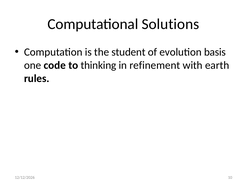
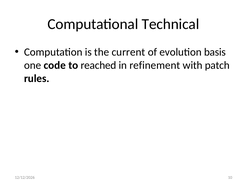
Solutions: Solutions -> Technical (170, 24)
student: student -> current (128, 52)
thinking: thinking -> reached (98, 65)
earth: earth -> patch (217, 65)
